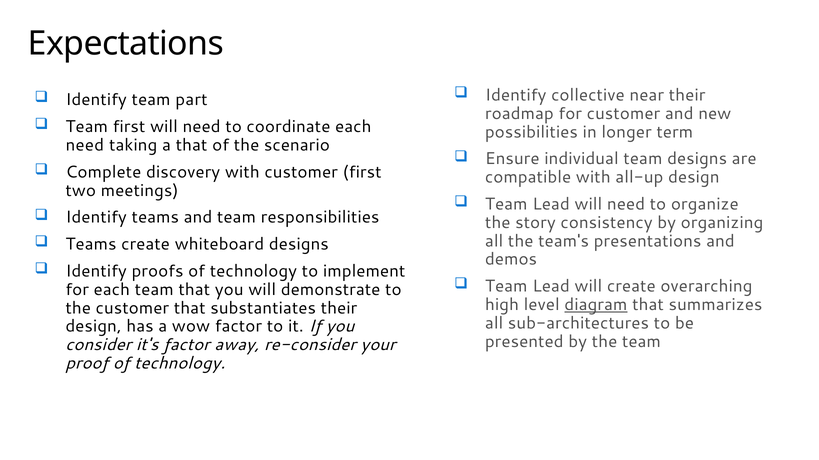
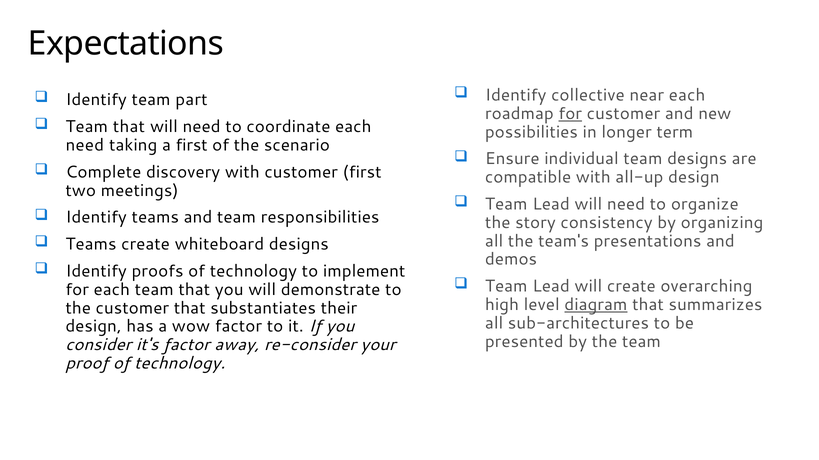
near their: their -> each (687, 95)
for underline: none -> present (570, 114)
first: first -> that (129, 127)
a that: that -> first (192, 145)
